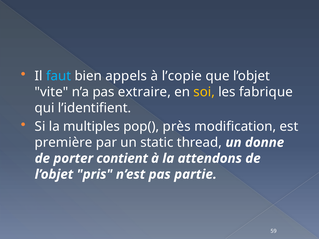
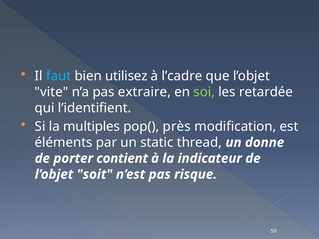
appels: appels -> utilisez (126, 76)
l’copie: l’copie -> l’cadre (182, 76)
soi colour: yellow -> light green (204, 92)
fabrique: fabrique -> retardée (266, 92)
première: première -> éléments (64, 143)
attendons: attendons -> indicateur (210, 159)
pris: pris -> soit (95, 175)
partie: partie -> risque (196, 175)
